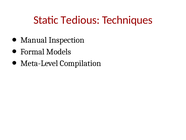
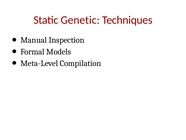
Tedious: Tedious -> Genetic (80, 20)
